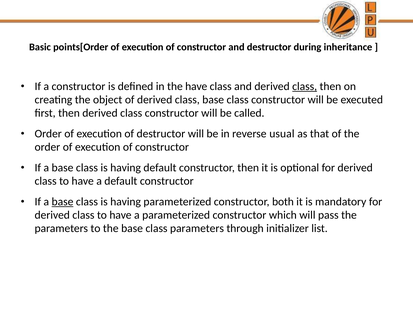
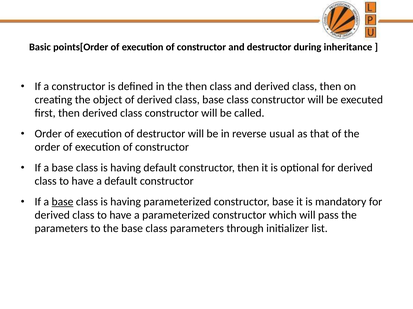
the have: have -> then (196, 86)
class underline: present -> none (305, 86)
constructor both: both -> base (283, 202)
